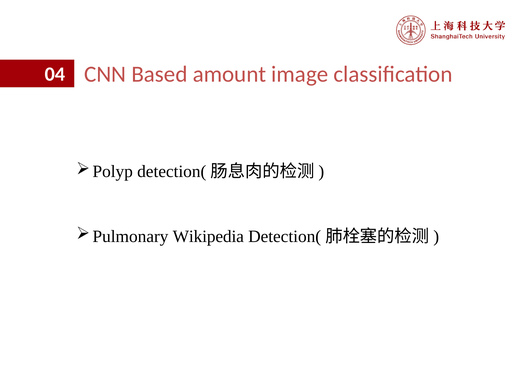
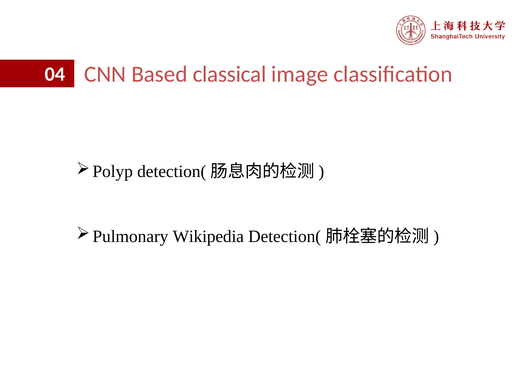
amount: amount -> classical (230, 74)
